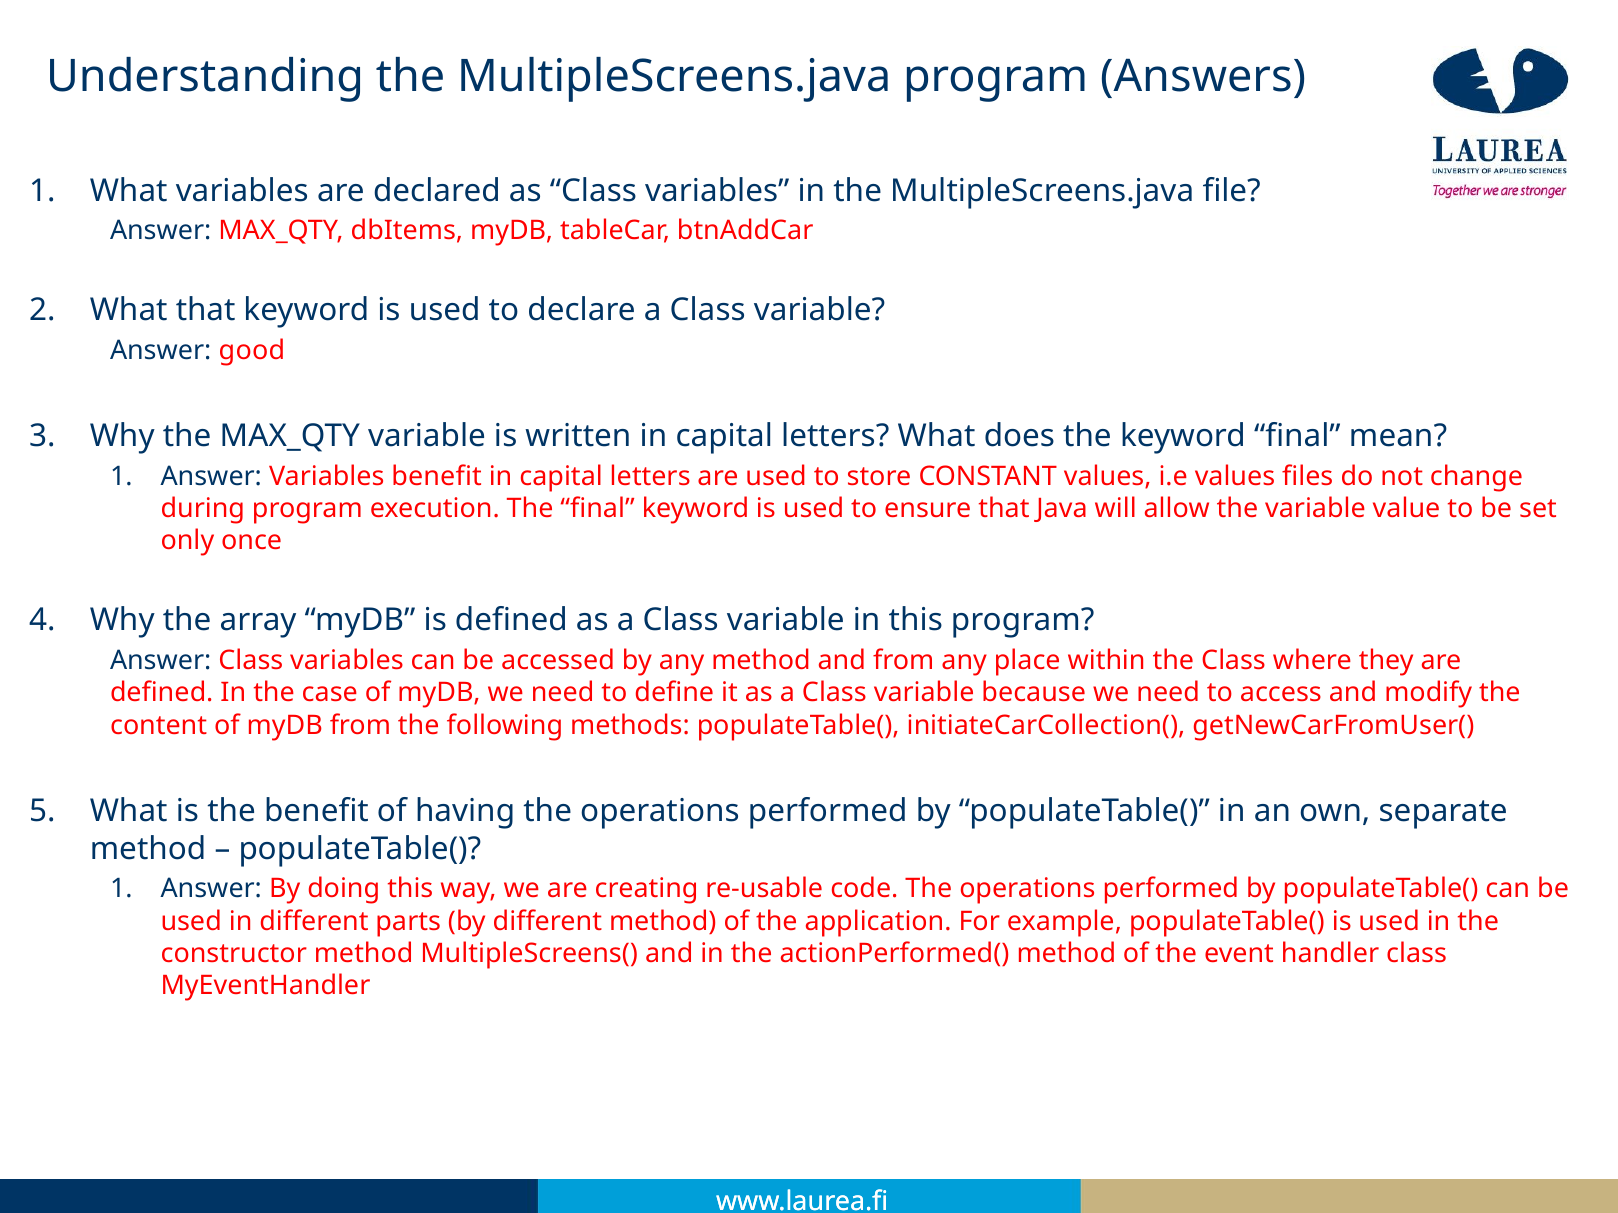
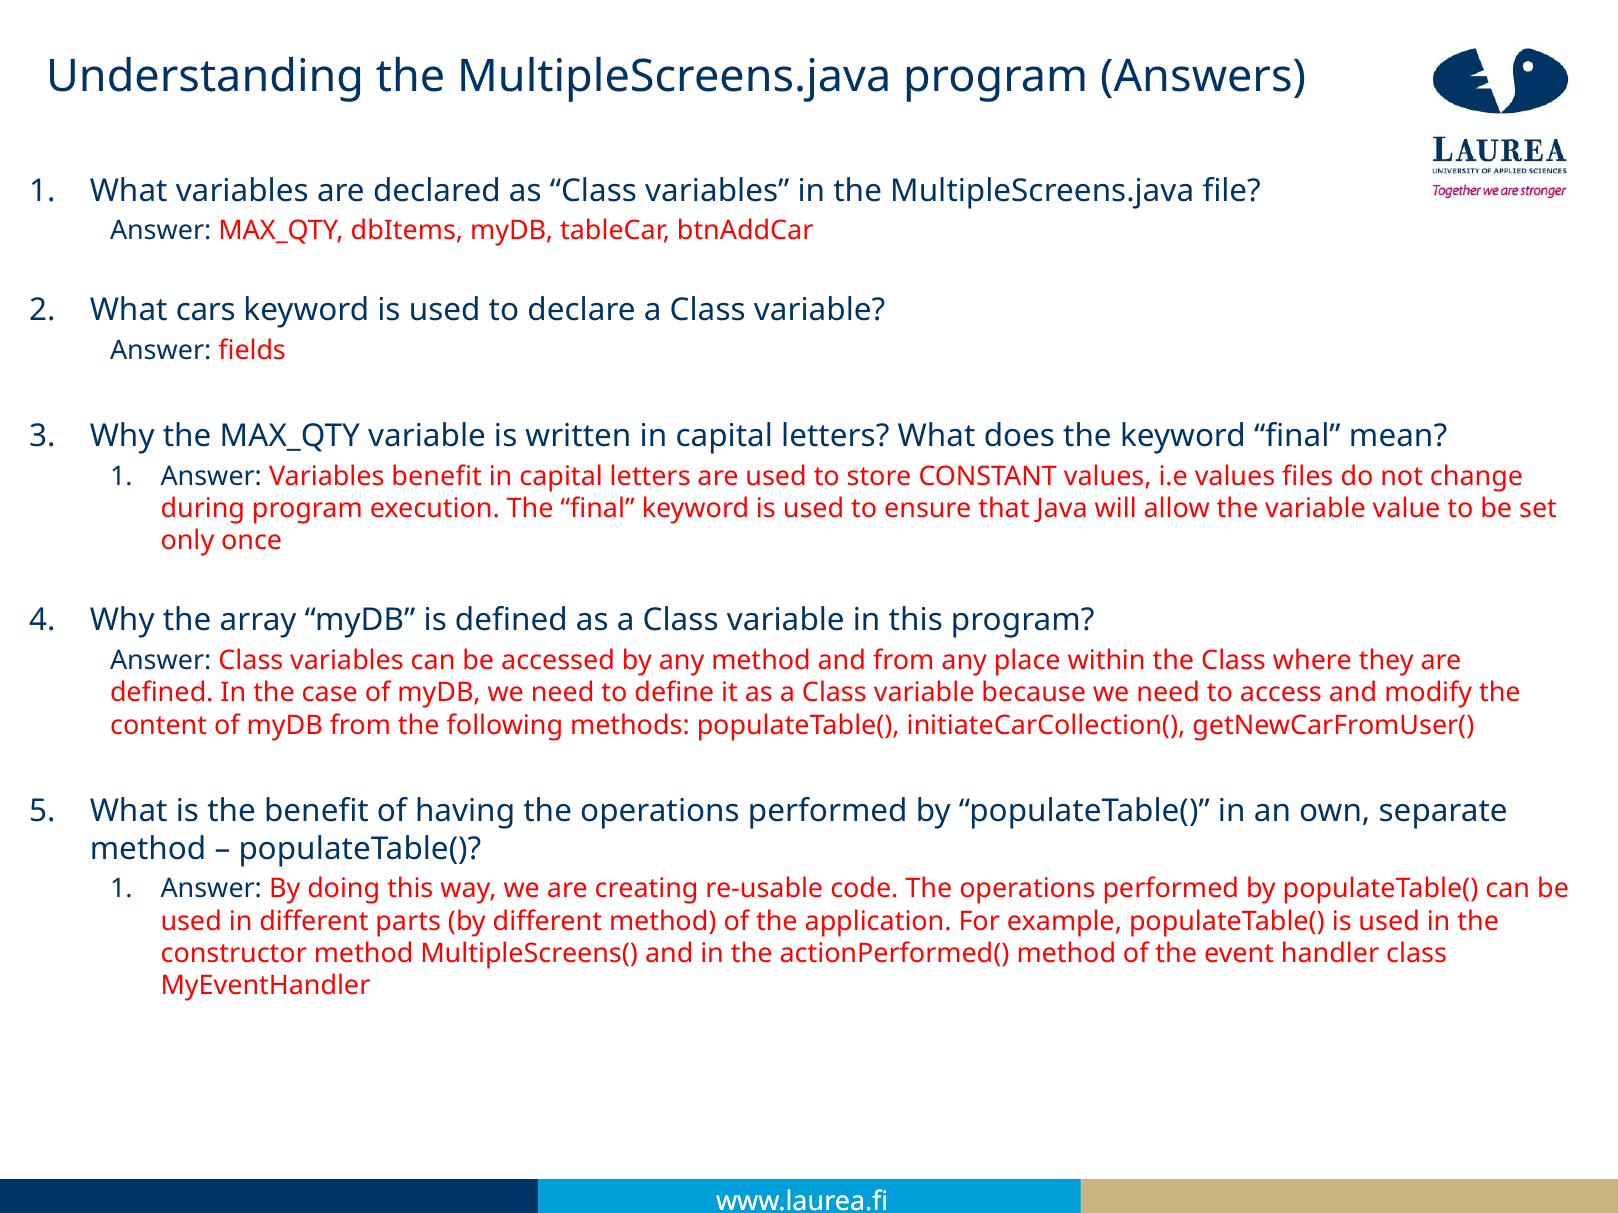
What that: that -> cars (206, 310)
good: good -> fields (252, 351)
